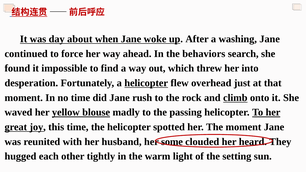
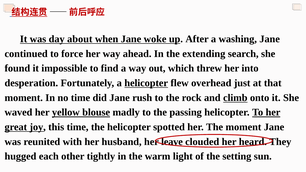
behaviors: behaviors -> extending (204, 54)
some: some -> leave (172, 142)
